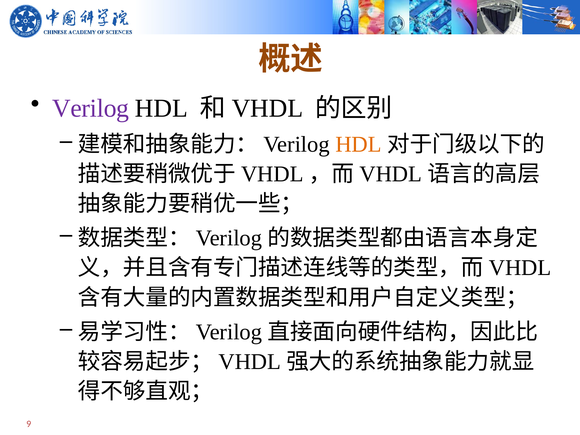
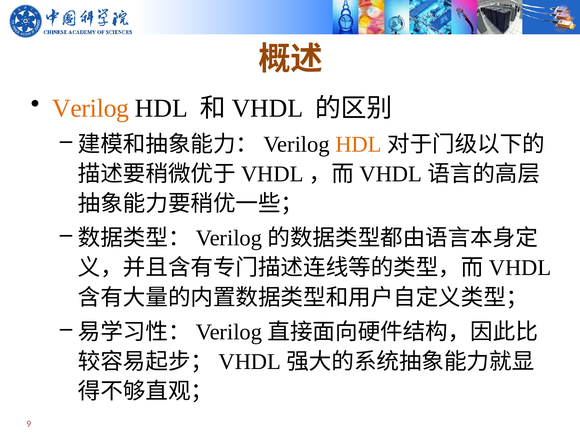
Verilog colour: purple -> orange (91, 108)
